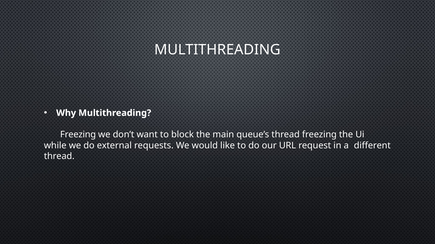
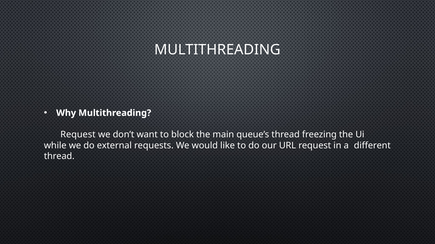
Freezing: Freezing -> Request (78, 135)
